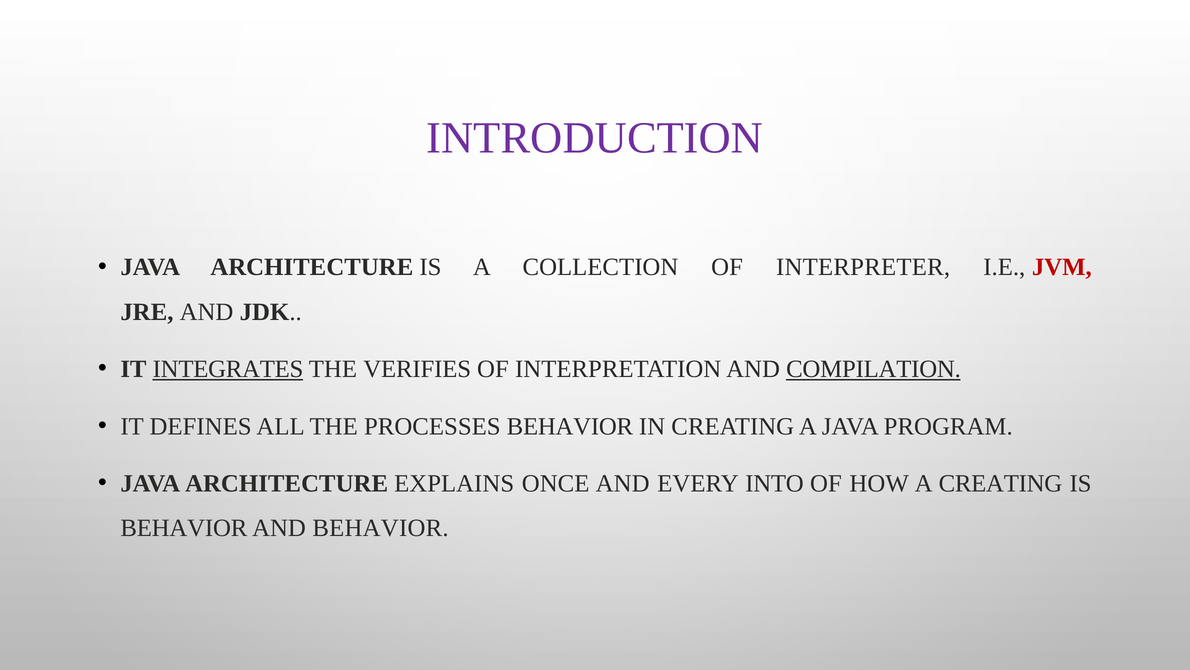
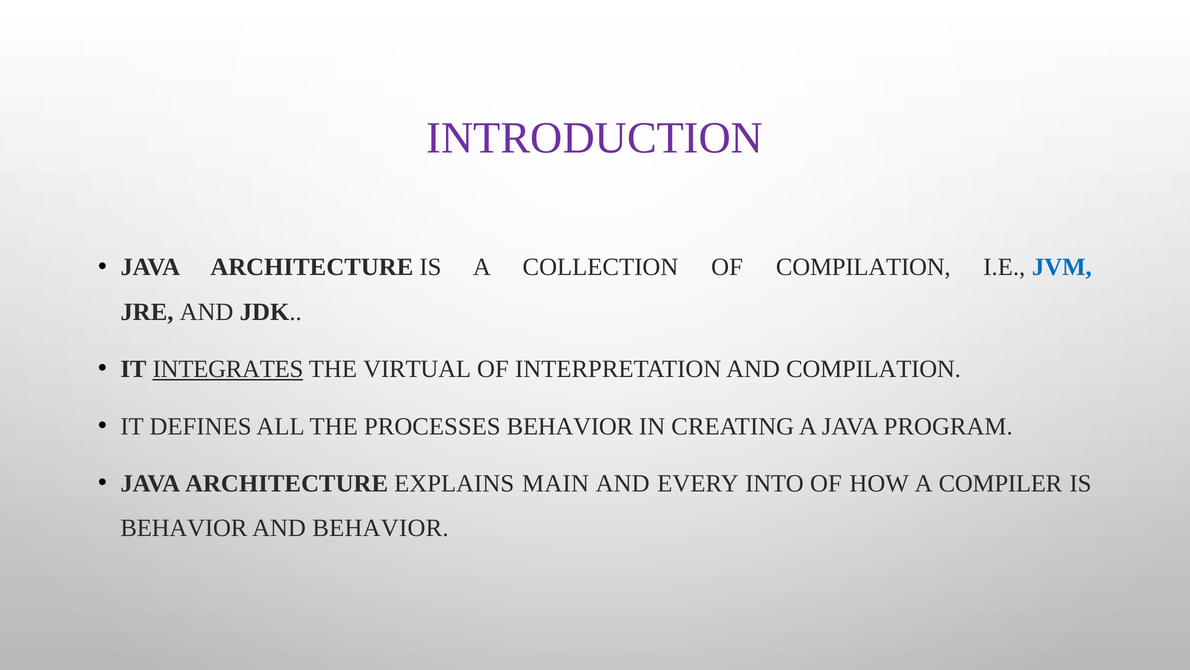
OF INTERPRETER: INTERPRETER -> COMPILATION (863, 267)
JVM colour: red -> blue (1062, 267)
VERIFIES: VERIFIES -> VIRTUAL (417, 369)
COMPILATION underline: present -> none (874, 369)
ONCE: ONCE -> MAIN (556, 483)
A CREATING: CREATING -> COMPILER (1000, 483)
